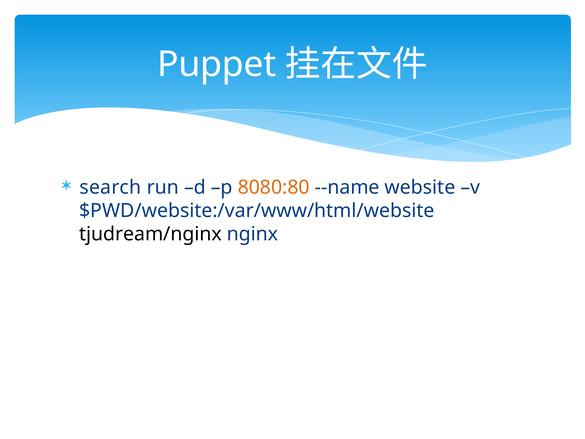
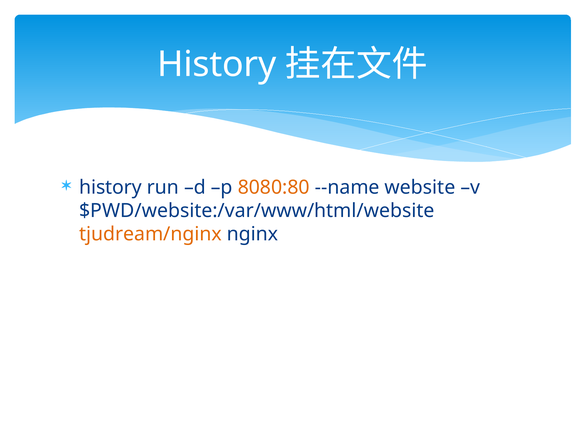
Puppet: Puppet -> History (217, 64)
search: search -> history (111, 187)
tjudream/nginx colour: black -> orange (150, 234)
